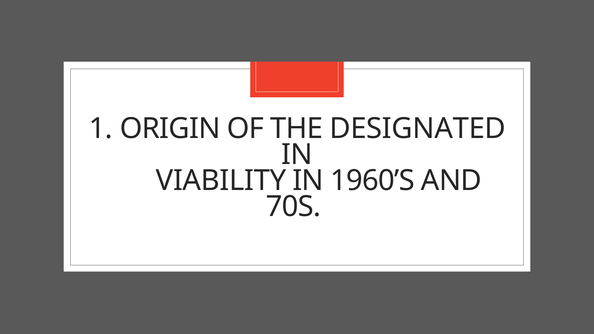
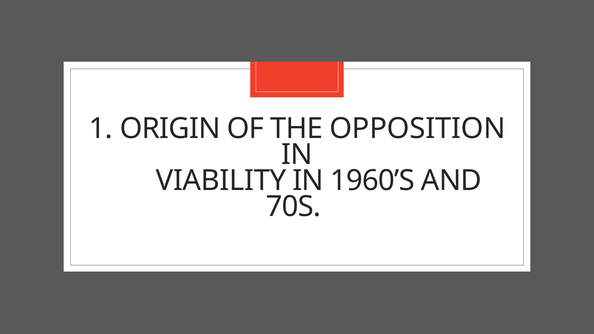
DESIGNATED: DESIGNATED -> OPPOSITION (418, 129)
